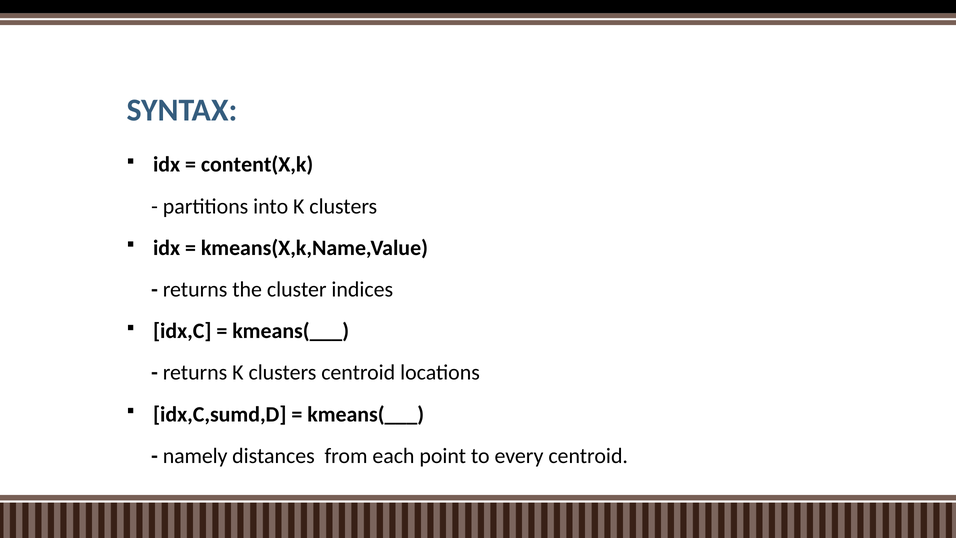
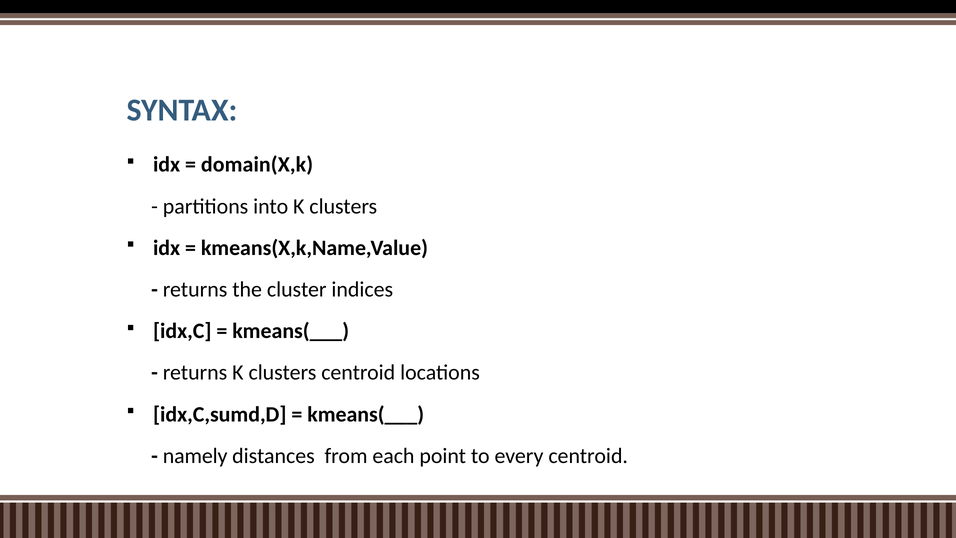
content(X,k: content(X,k -> domain(X,k (257, 165)
